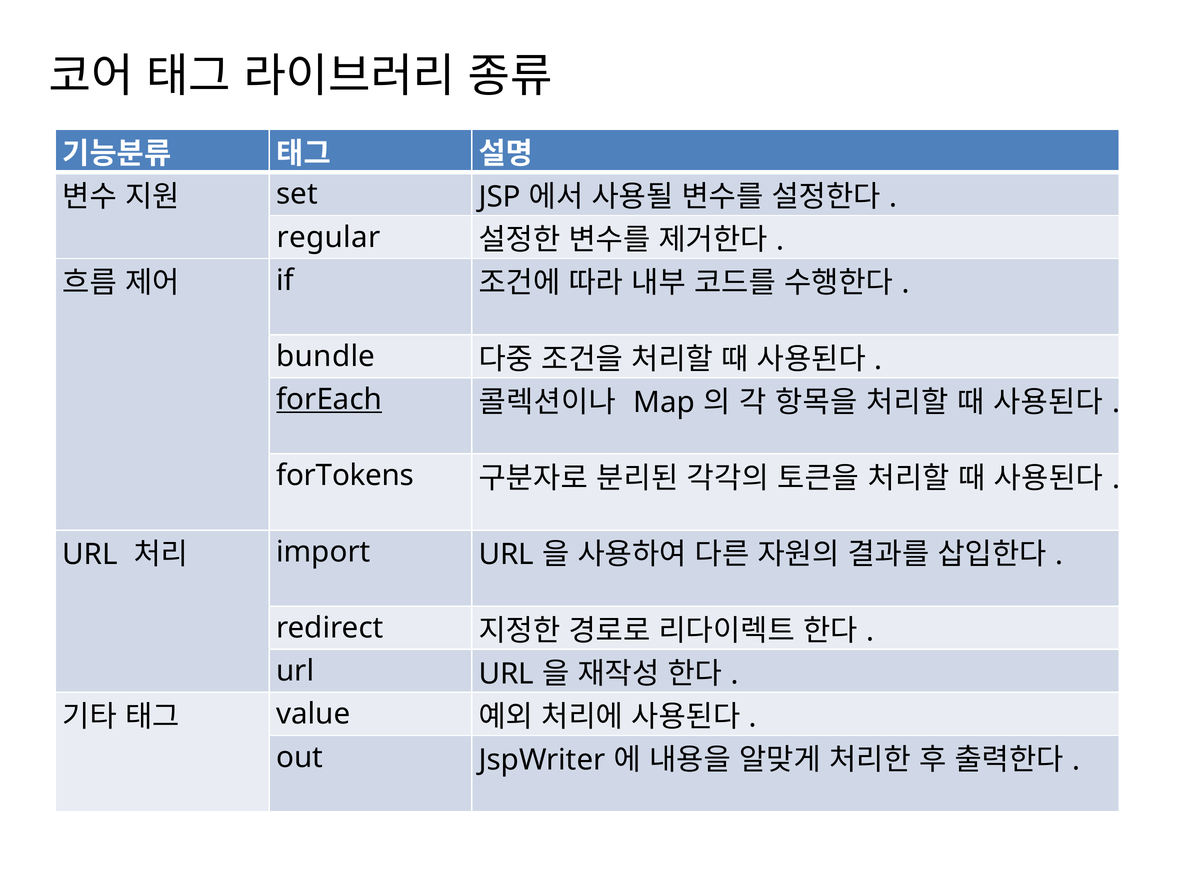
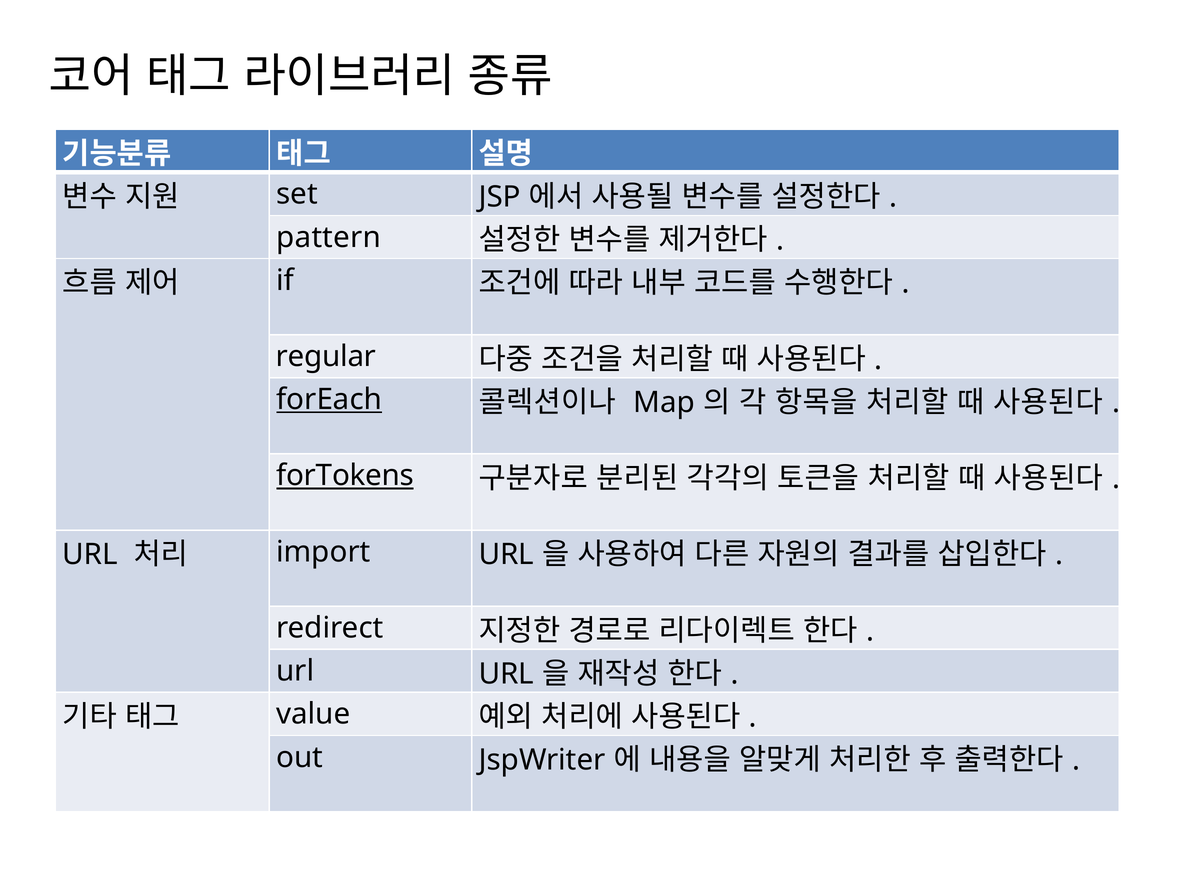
regular: regular -> pattern (329, 237)
bundle: bundle -> regular (326, 356)
forTokens underline: none -> present (345, 476)
